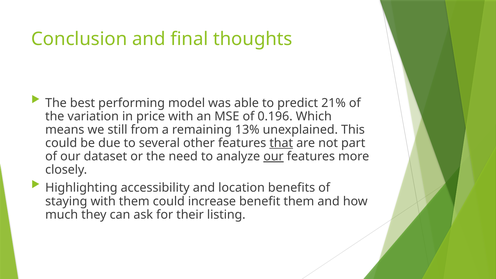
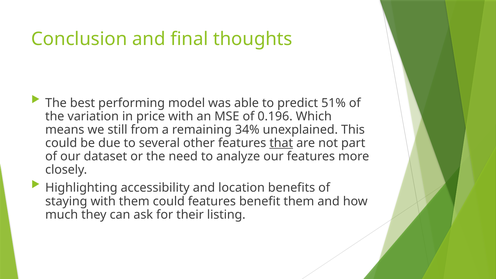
21%: 21% -> 51% (333, 103)
13%: 13% -> 34% (247, 130)
our underline: present -> none (273, 156)
could increase: increase -> features (212, 201)
